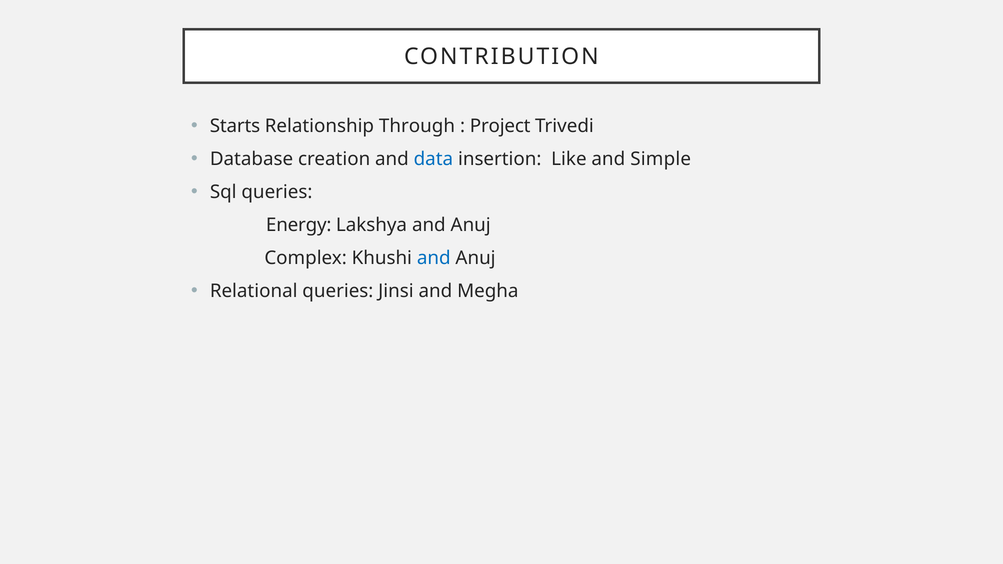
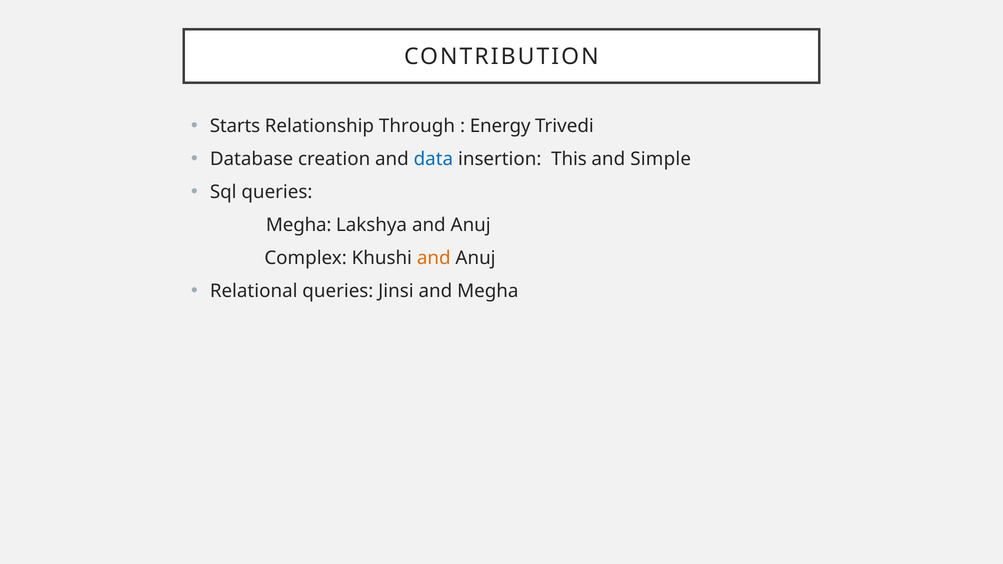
Project: Project -> Energy (500, 126)
Like: Like -> This (569, 159)
Energy: Energy -> Megha (299, 225)
and colour: blue -> orange (434, 258)
